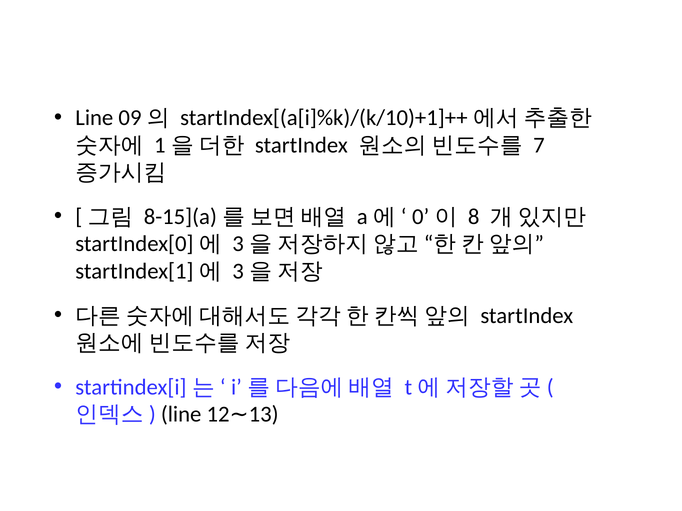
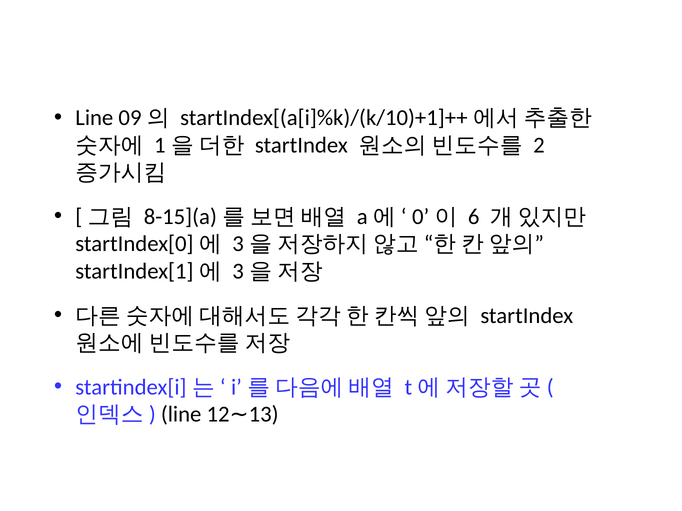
7: 7 -> 2 (539, 145)
8: 8 -> 6 (474, 217)
